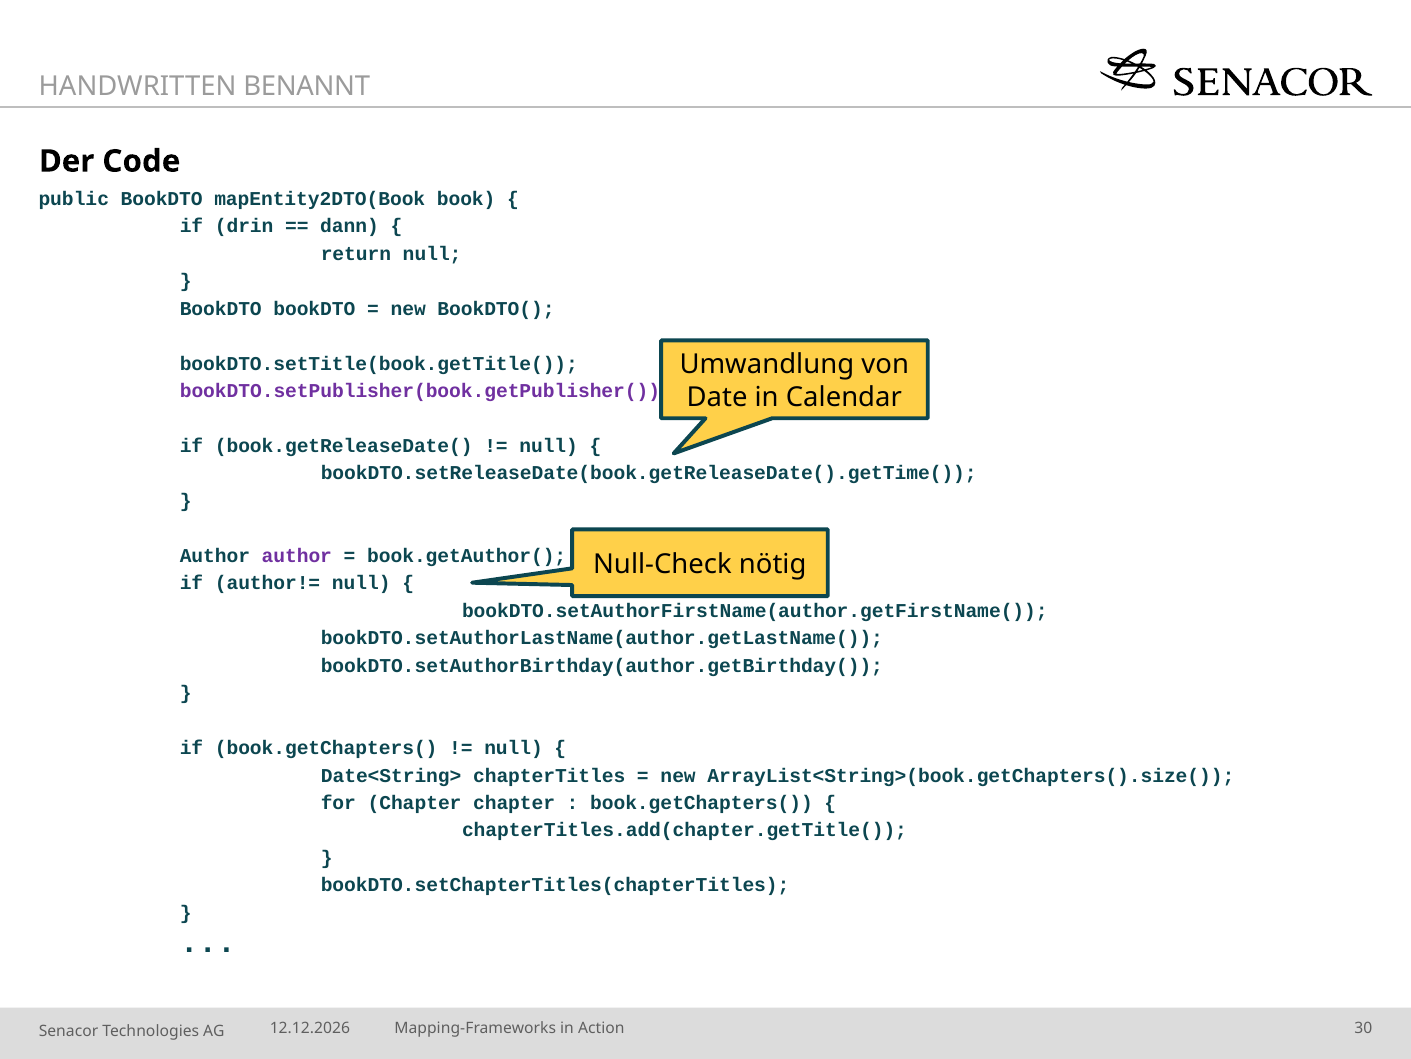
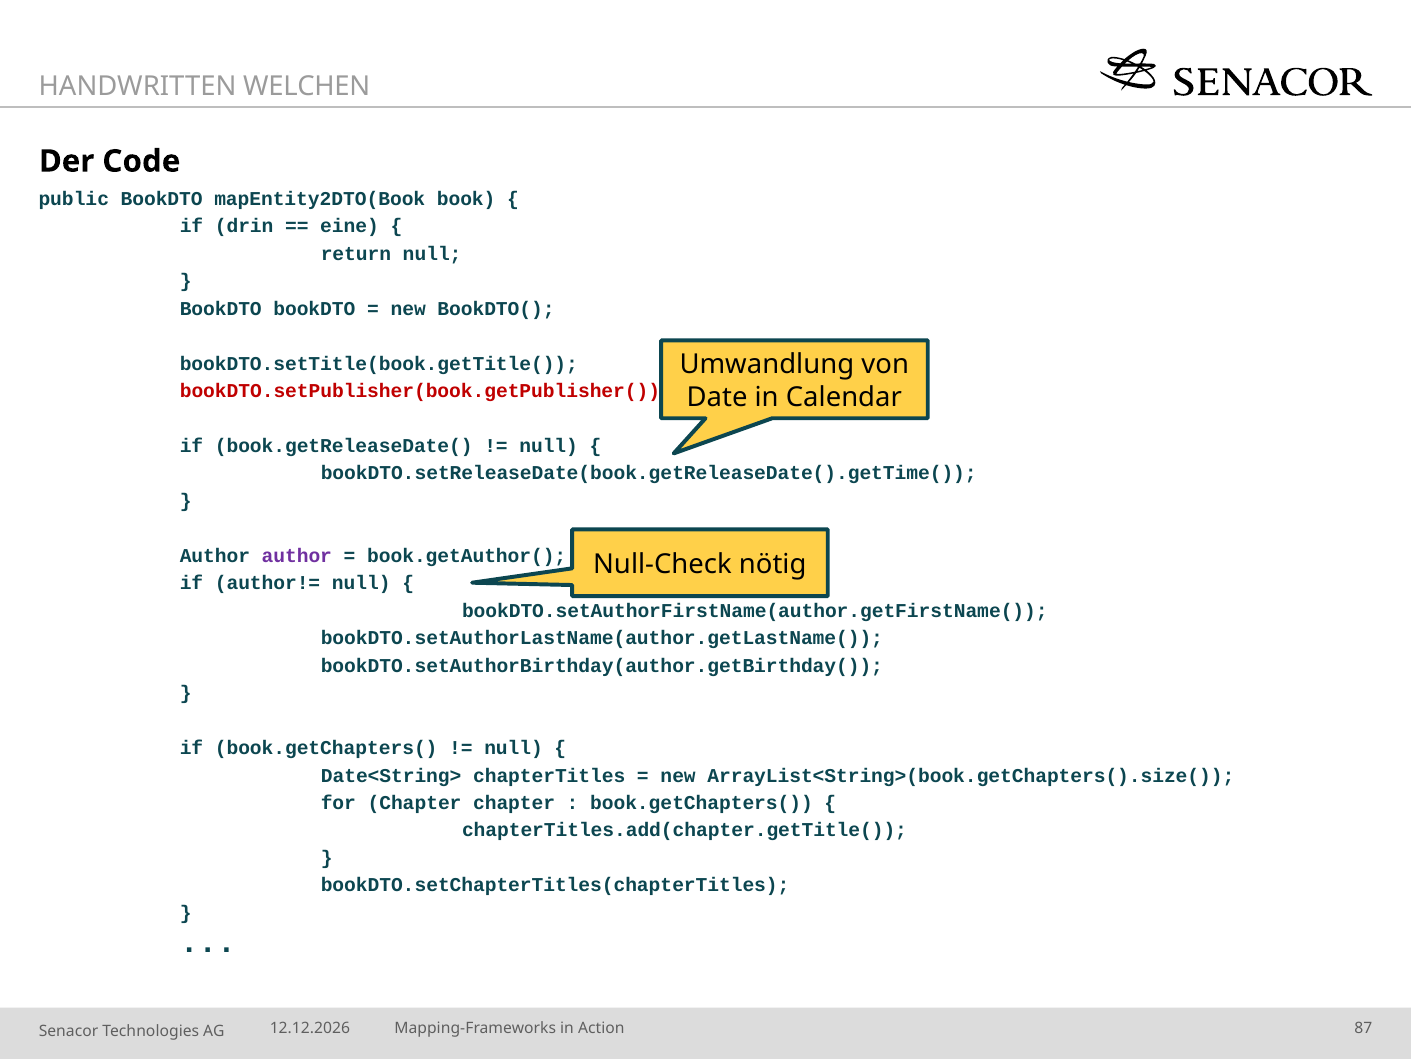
BENANNT: BENANNT -> WELCHEN (307, 87)
dann: dann -> eine (350, 226)
bookDTO.setPublisher(book.getPublisher( colour: purple -> red (426, 391)
30: 30 -> 87 (1363, 1027)
